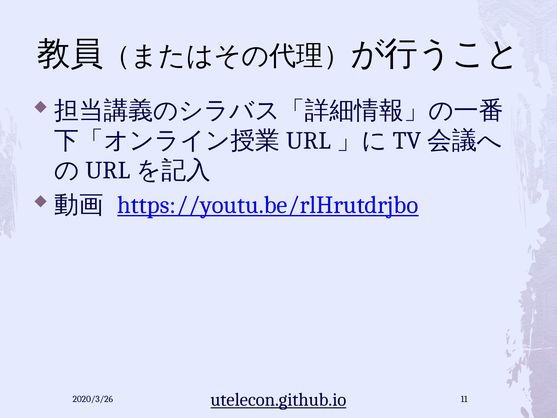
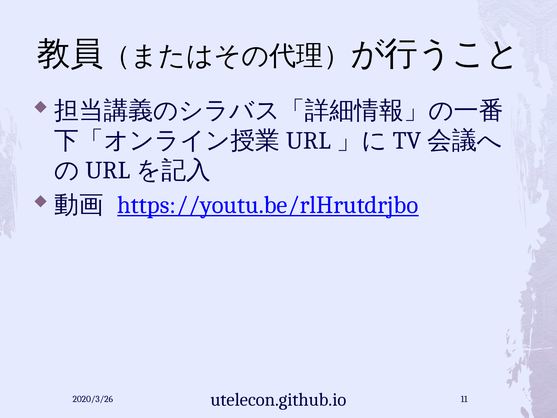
utelecon.github.io underline: present -> none (278, 400)
